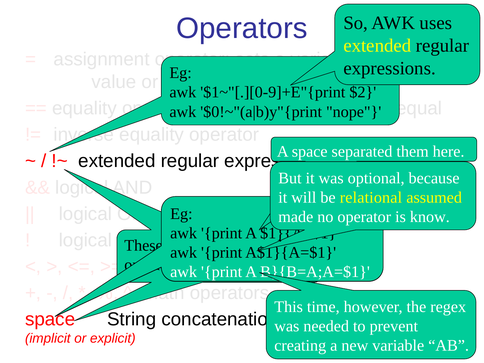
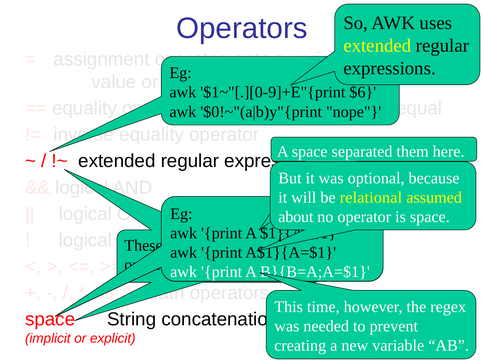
$2: $2 -> $6 (363, 92)
made: made -> about (296, 217)
is know: know -> space (430, 217)
